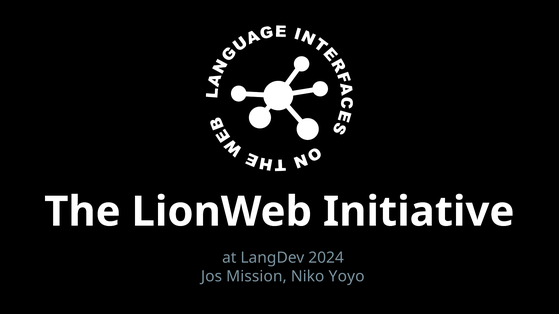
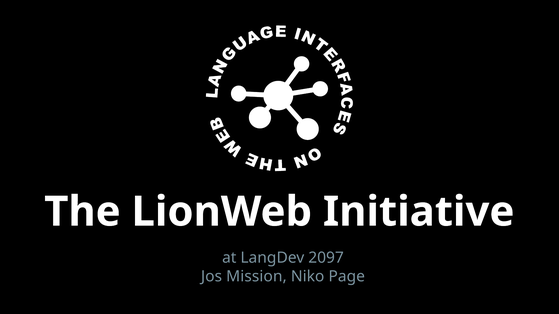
2024: 2024 -> 2097 (326, 258)
Yoyo: Yoyo -> Page (347, 277)
